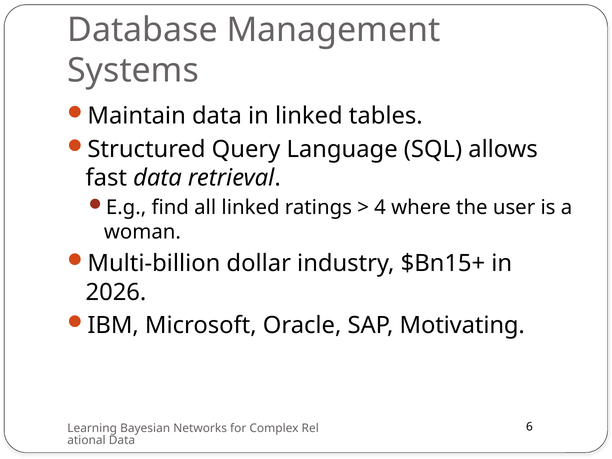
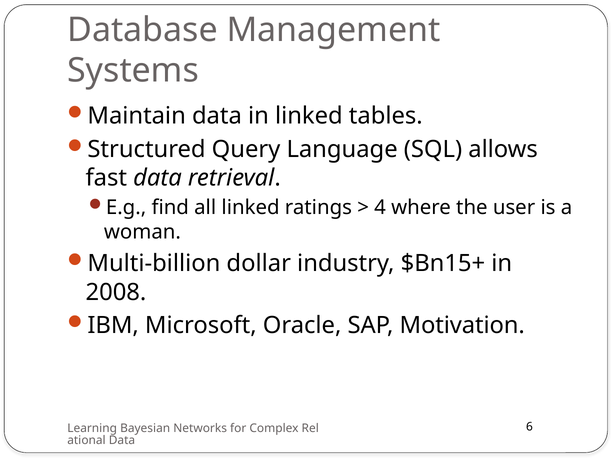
2026: 2026 -> 2008 (116, 292)
Motivating: Motivating -> Motivation (462, 326)
